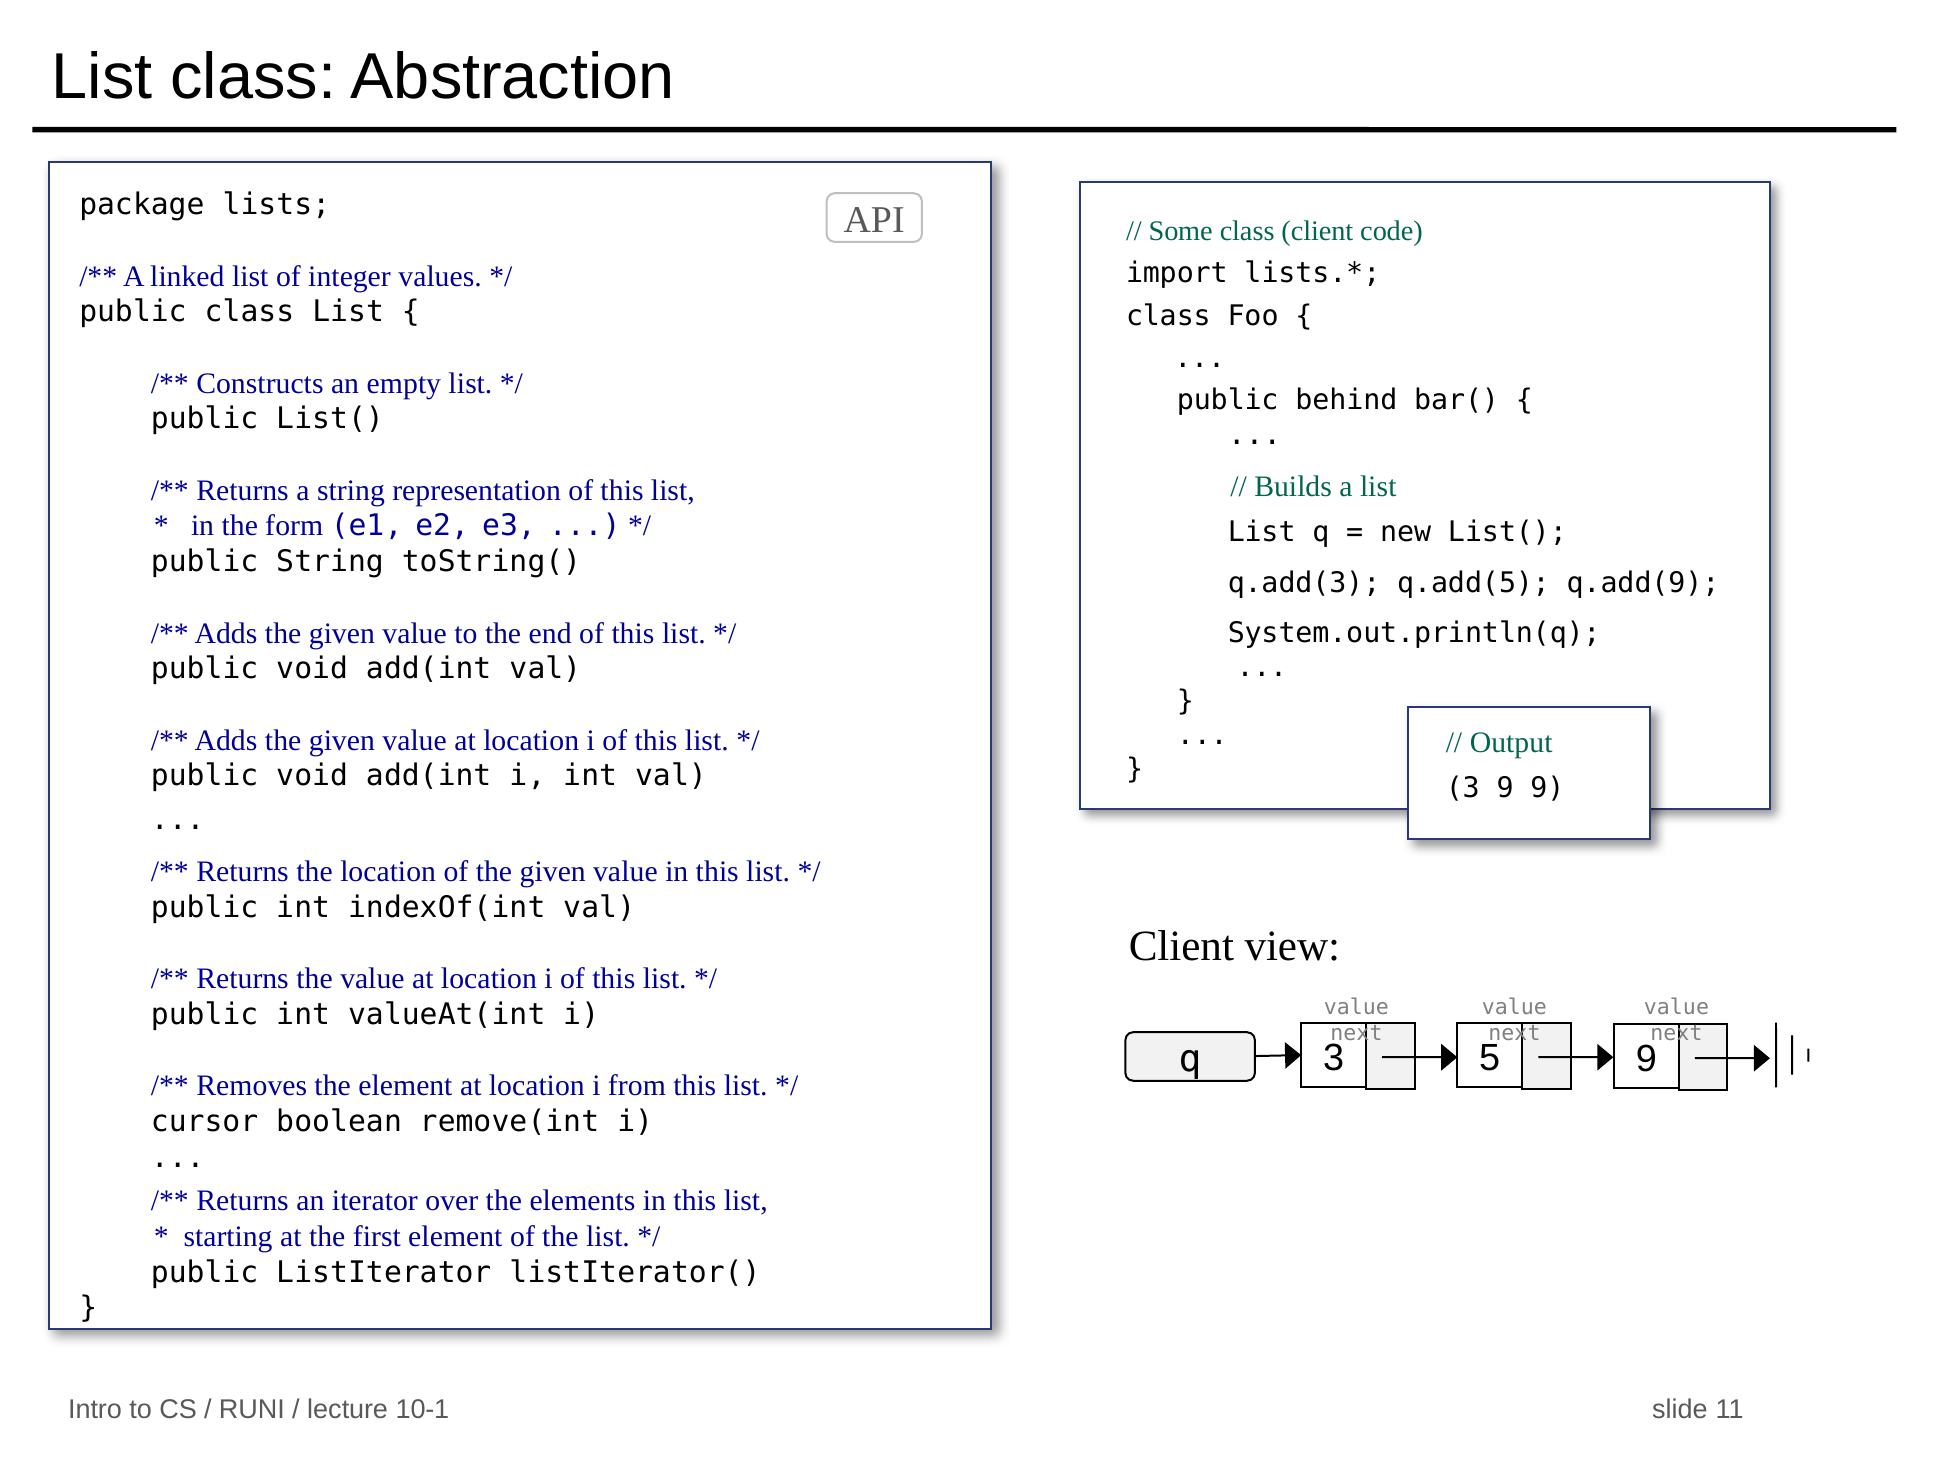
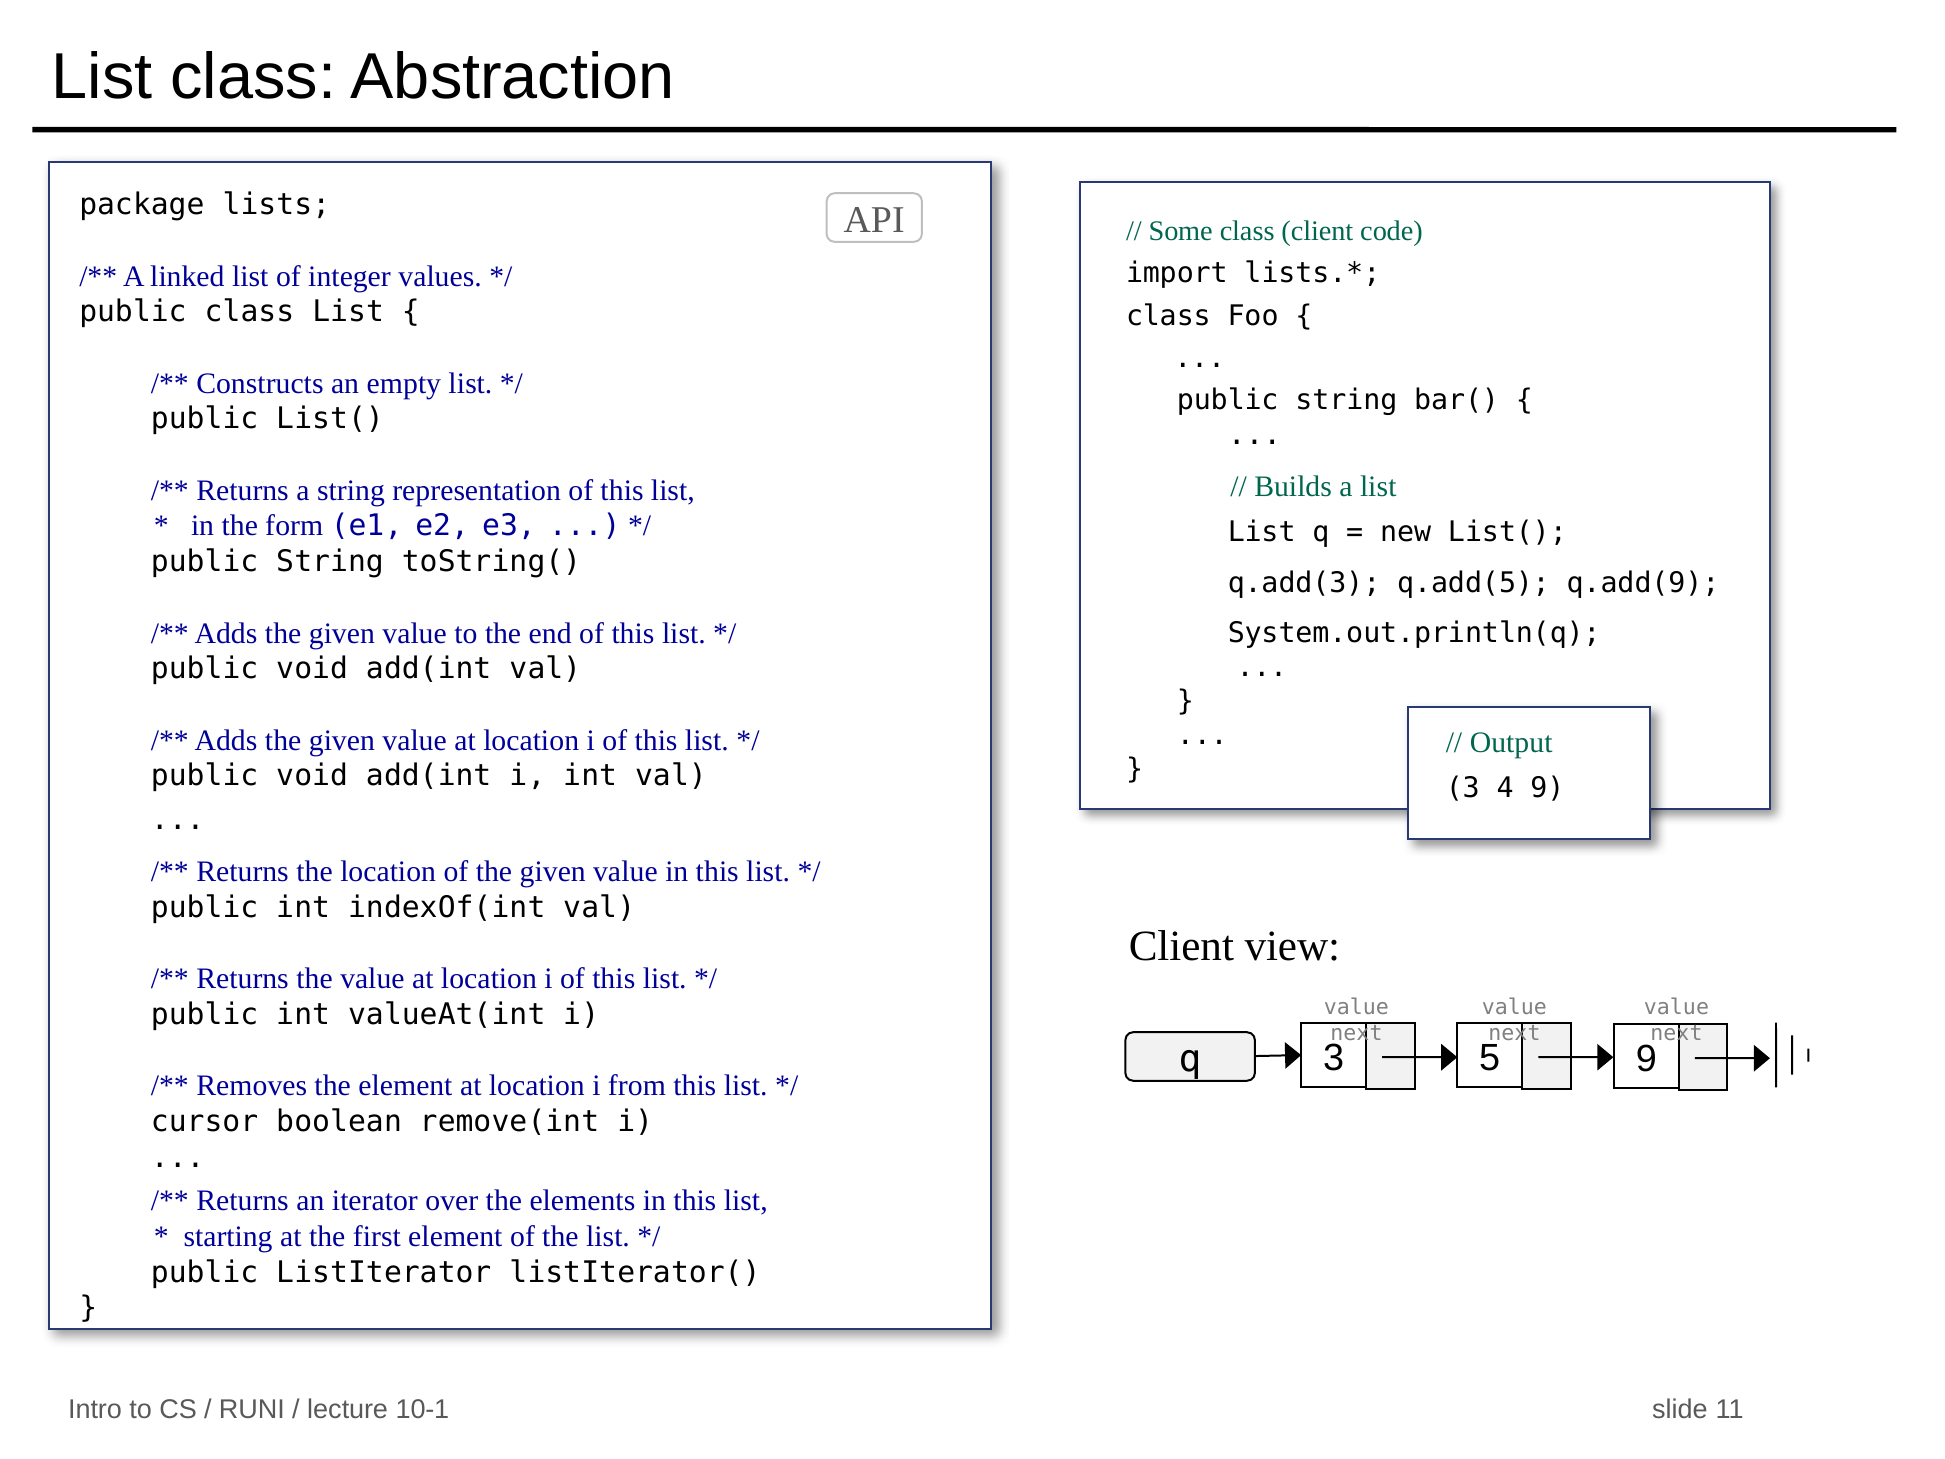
behind: behind -> string (1346, 400)
3 9: 9 -> 4 (1505, 788)
